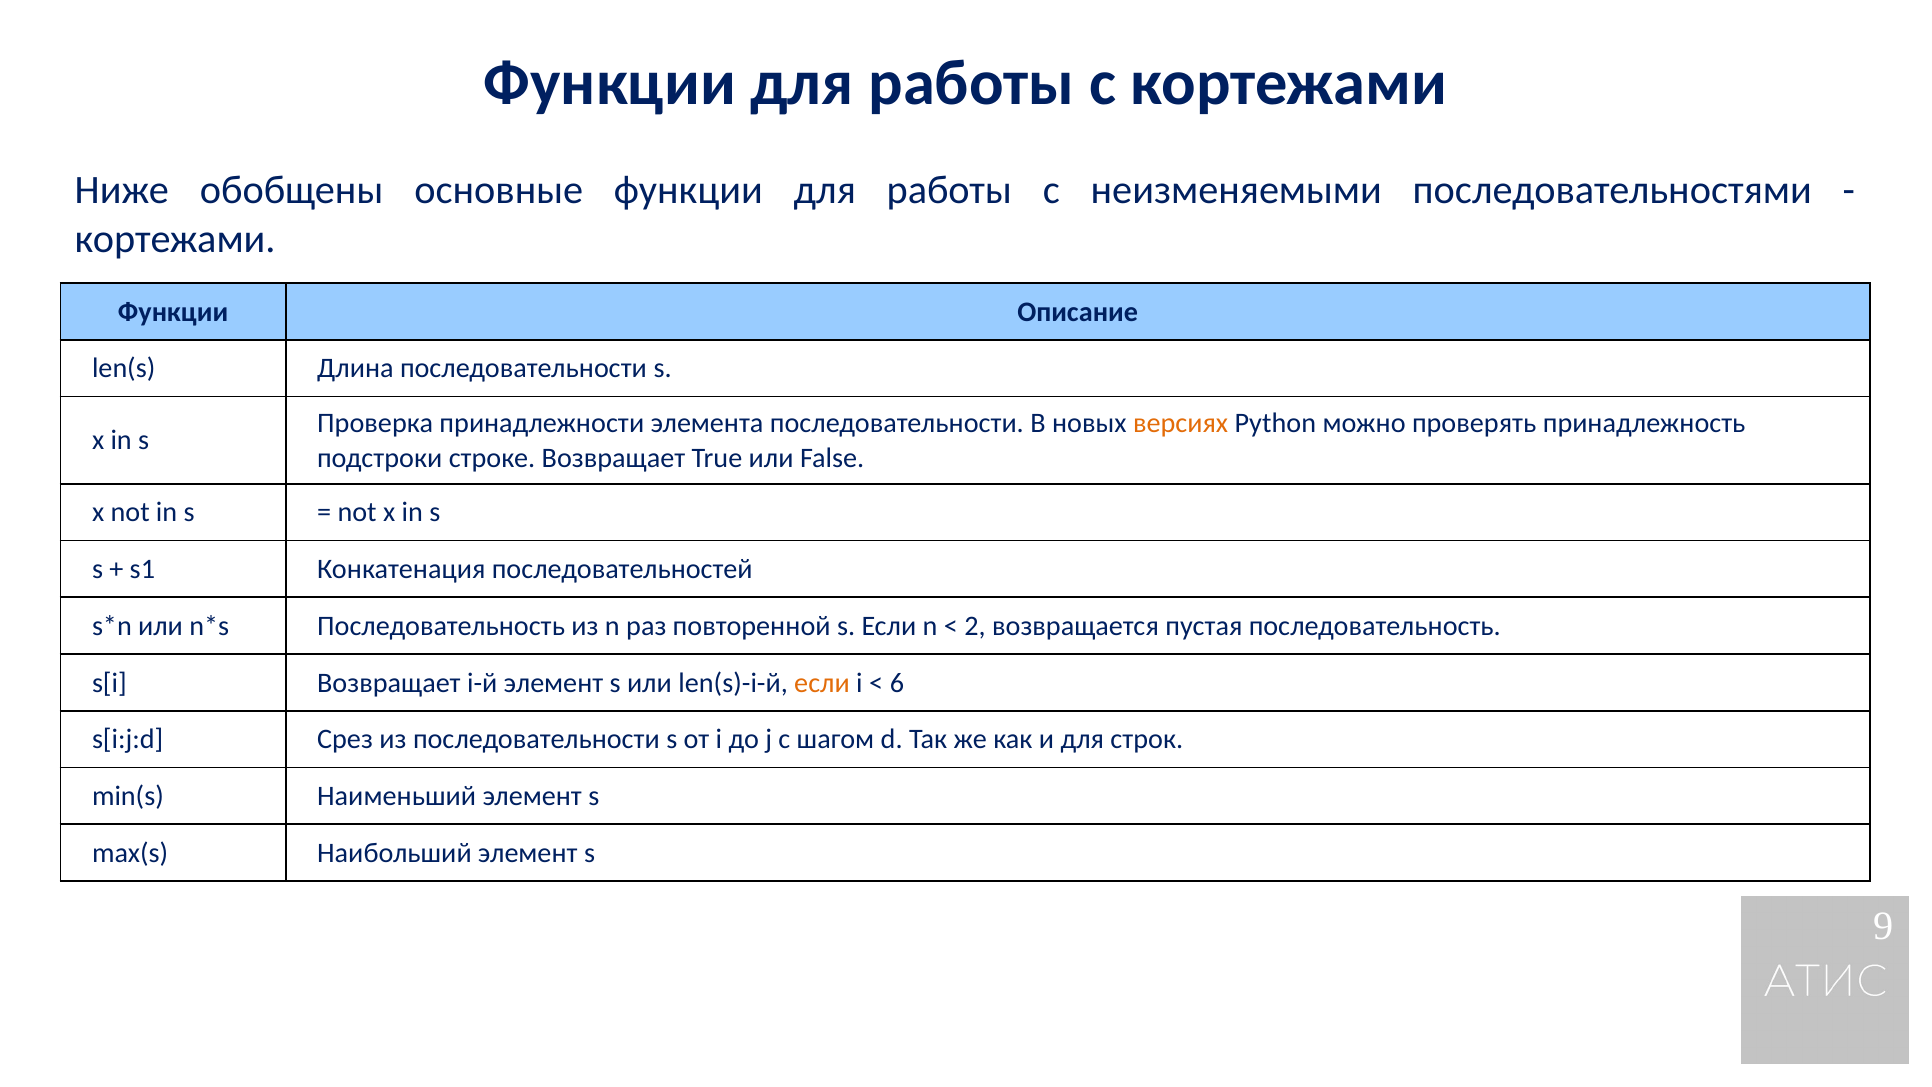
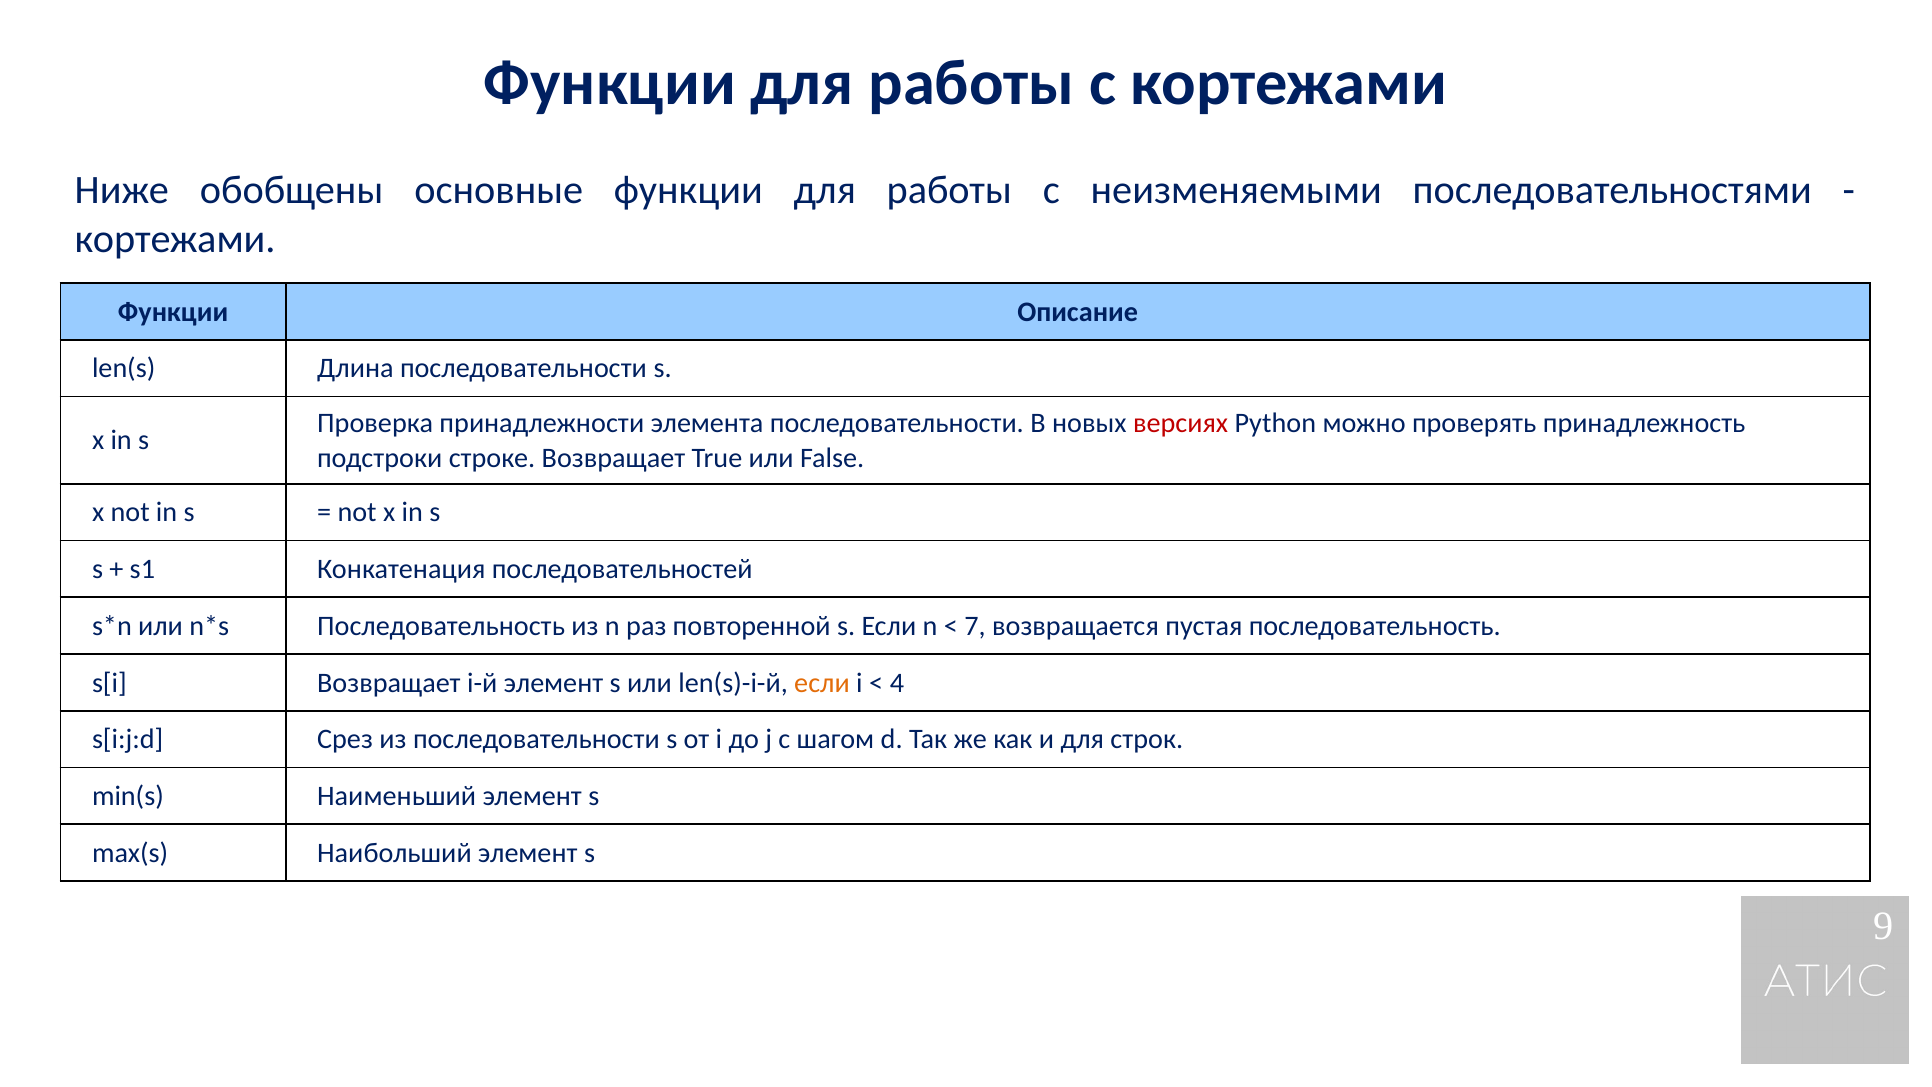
версиях colour: orange -> red (1181, 423)
2: 2 -> 7 (975, 626)
6: 6 -> 4 (897, 683)
